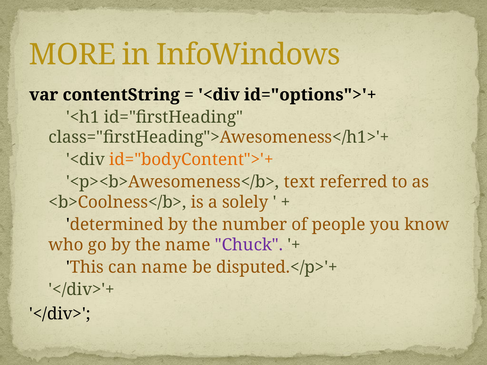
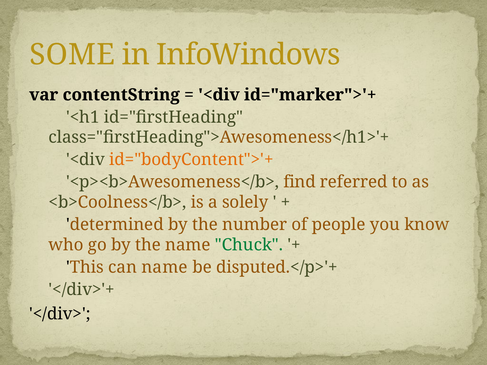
MORE: MORE -> SOME (72, 55)
id="options">'+: id="options">'+ -> id="marker">'+ (310, 95)
text: text -> find (300, 182)
Chuck colour: purple -> green (249, 245)
